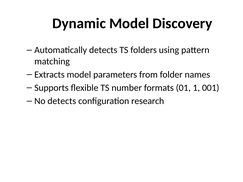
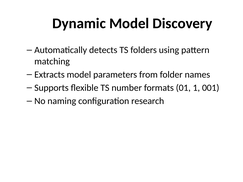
No detects: detects -> naming (62, 101)
